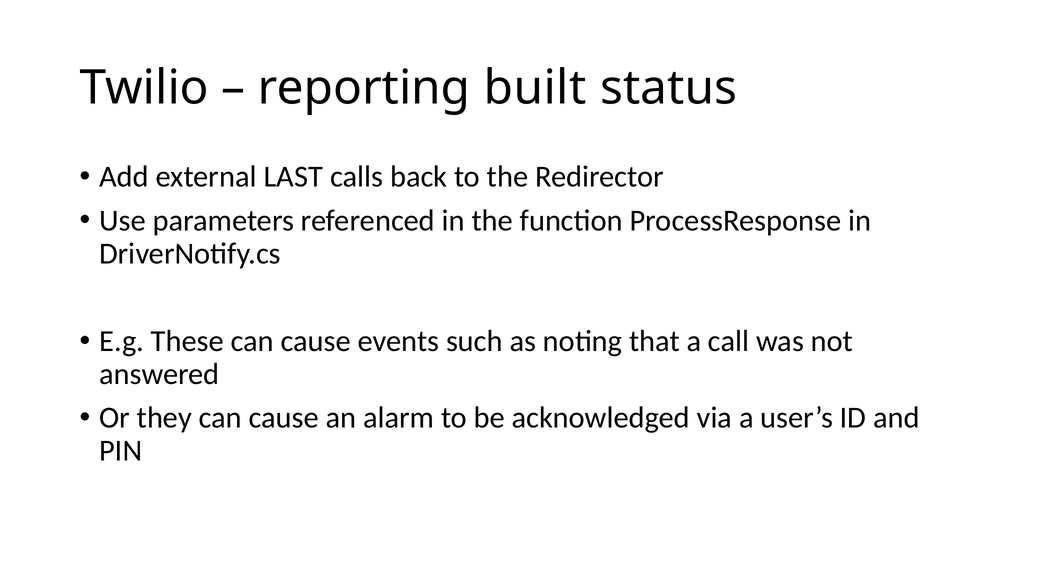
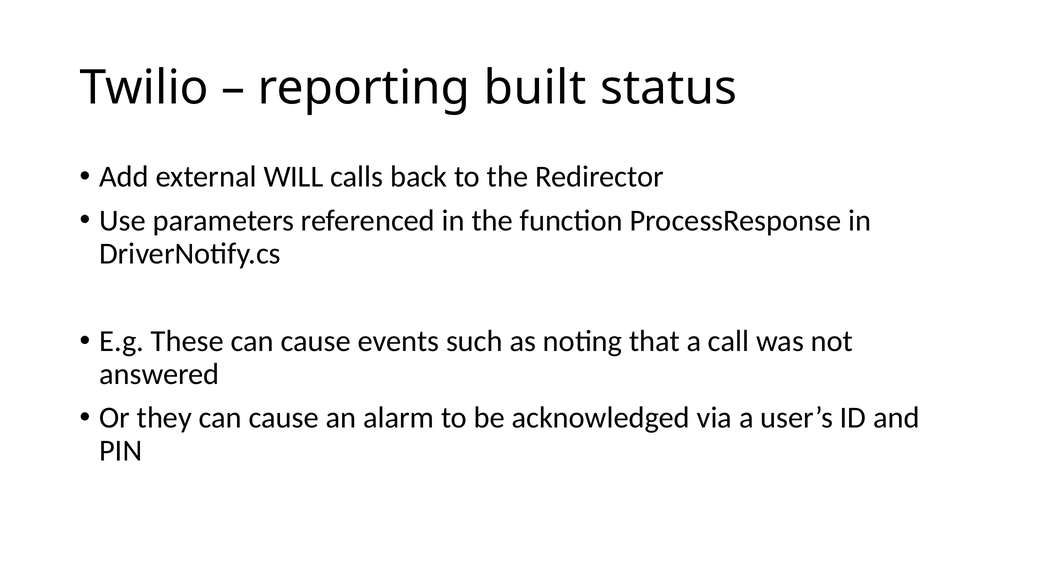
LAST: LAST -> WILL (293, 177)
